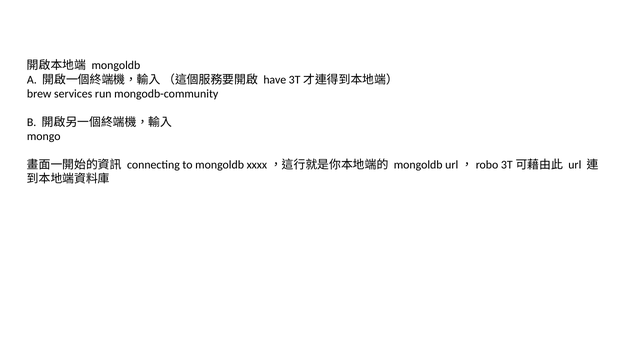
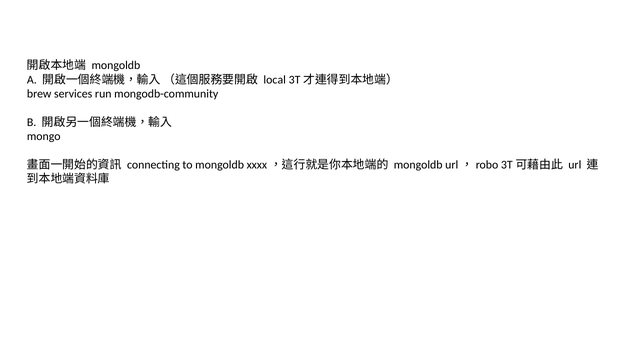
have: have -> local (275, 80)
